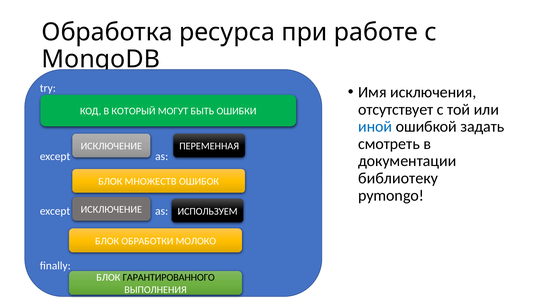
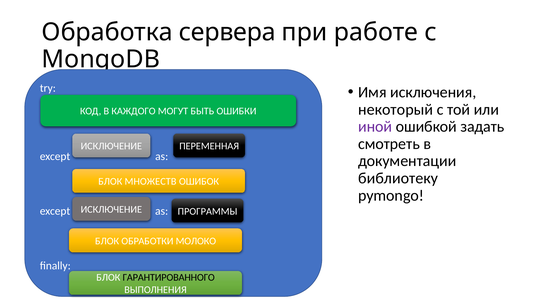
ресурса: ресурса -> сервера (227, 32)
отсутствует: отсутствует -> некоторый (396, 110)
КОТОРЫЙ: КОТОРЫЙ -> КАЖДОГО (134, 111)
иной colour: blue -> purple (375, 127)
ИСПОЛЬЗУЕМ: ИСПОЛЬЗУЕМ -> ПРОГРАММЫ (208, 211)
